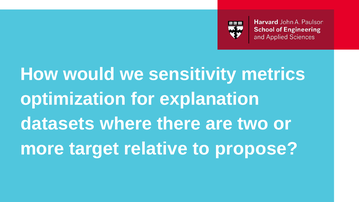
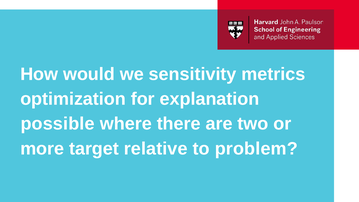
datasets: datasets -> possible (58, 124)
propose: propose -> problem (256, 149)
